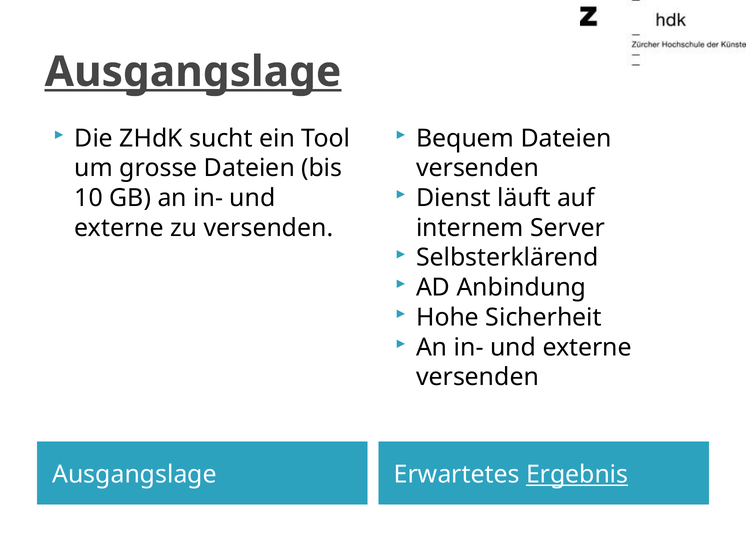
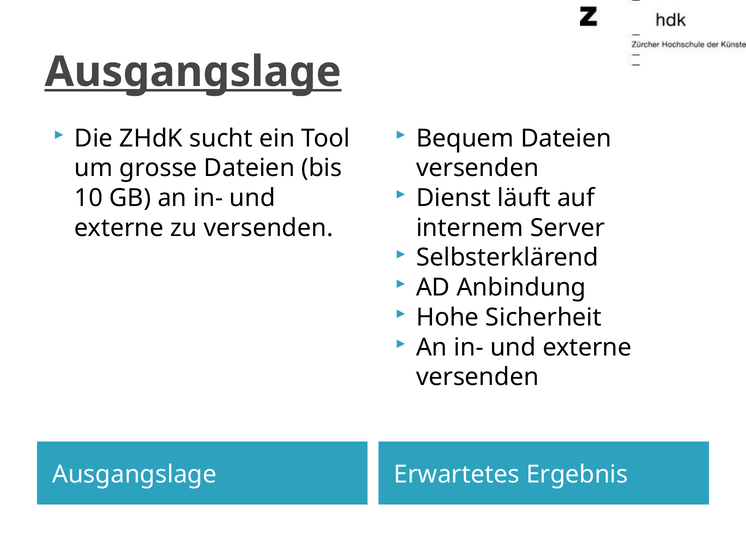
Ergebnis underline: present -> none (577, 474)
